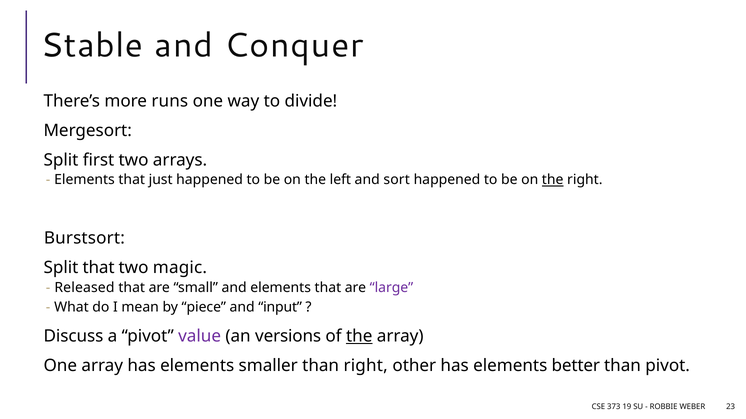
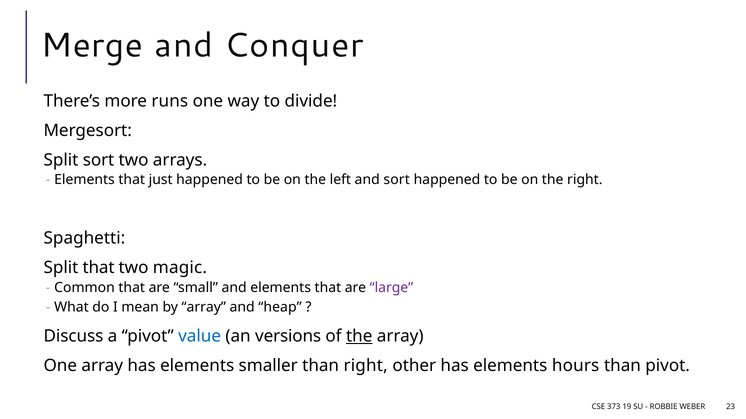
Stable: Stable -> Merge (92, 46)
Split first: first -> sort (99, 160)
the underline: present -> none (553, 180)
Burstsort: Burstsort -> Spaghetti (84, 239)
Released: Released -> Common (85, 288)
by piece: piece -> array (204, 308)
input: input -> heap (280, 308)
value colour: purple -> blue (200, 337)
better: better -> hours (576, 366)
